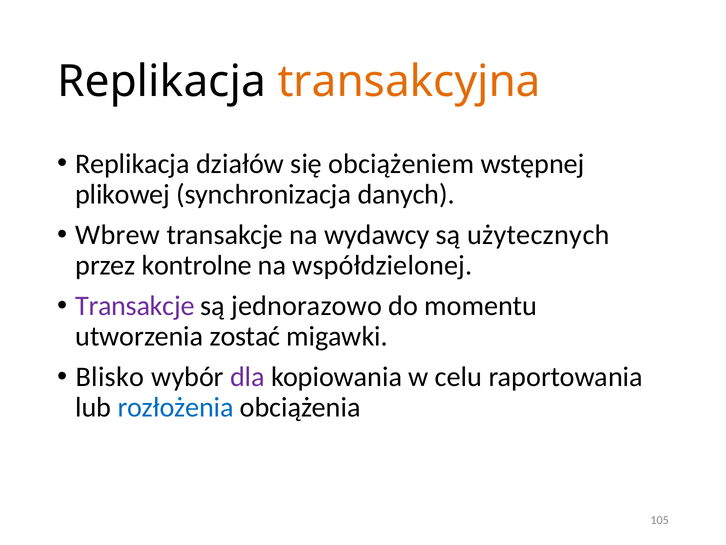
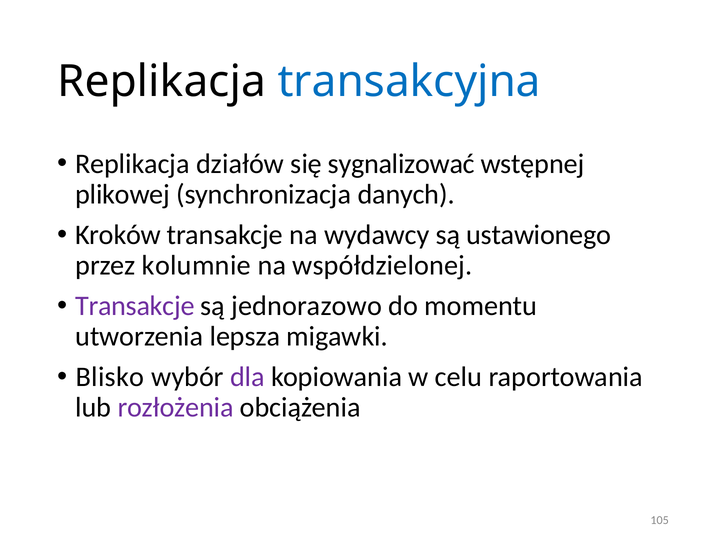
transakcyjna colour: orange -> blue (409, 81)
obciążeniem: obciążeniem -> sygnalizować (401, 164)
Wbrew: Wbrew -> Kroków (118, 235)
użytecznych: użytecznych -> ustawionego (539, 235)
kontrolne: kontrolne -> kolumnie (196, 265)
zostać: zostać -> lepsza (245, 336)
rozłożenia colour: blue -> purple (176, 407)
